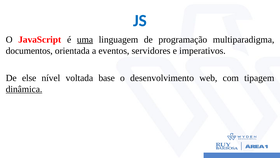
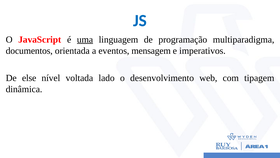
servidores: servidores -> mensagem (151, 51)
base: base -> lado (107, 78)
dinâmica underline: present -> none (24, 89)
